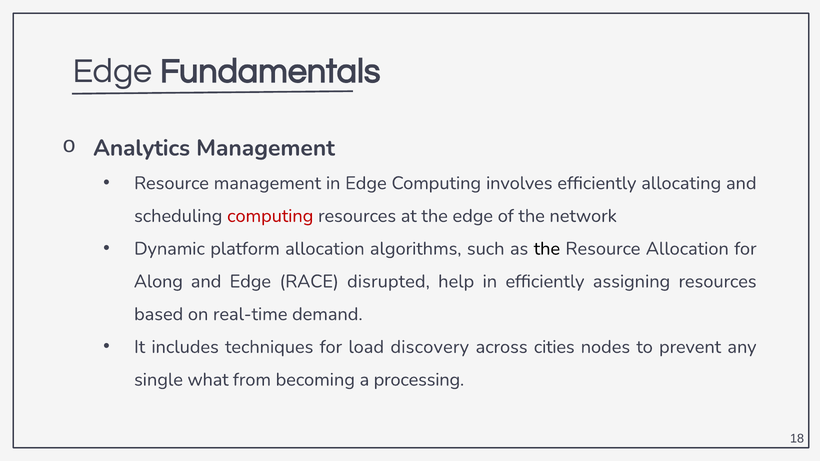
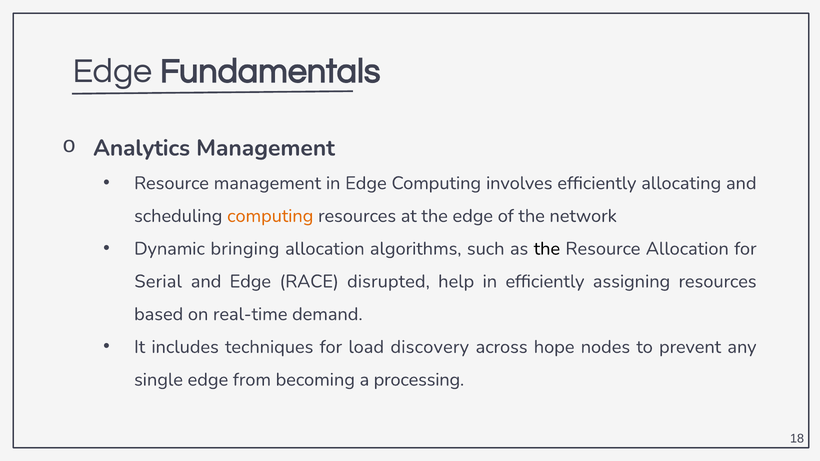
computing colour: red -> orange (270, 216)
platform: platform -> bringing (245, 249)
Along: Along -> Serial (158, 282)
cities: cities -> hope (554, 347)
single what: what -> edge (208, 380)
